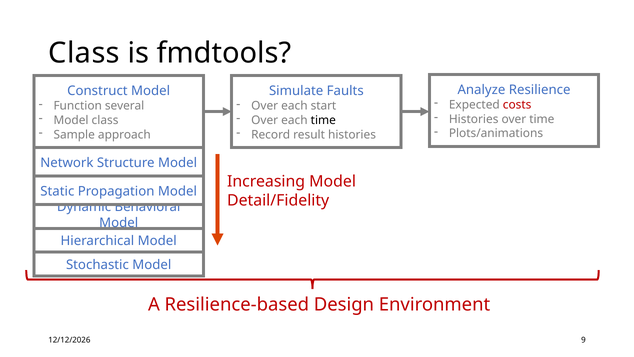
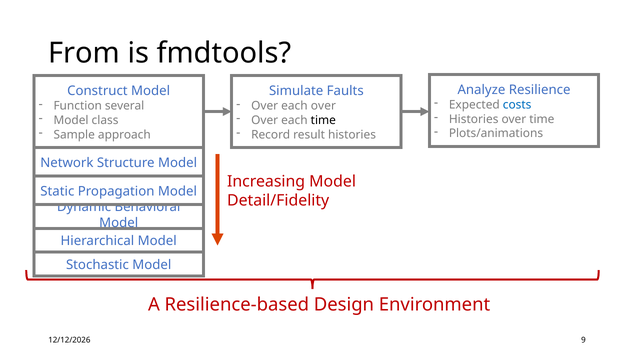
Class: Class -> From (84, 53)
costs colour: red -> blue (517, 105)
each start: start -> over (323, 106)
